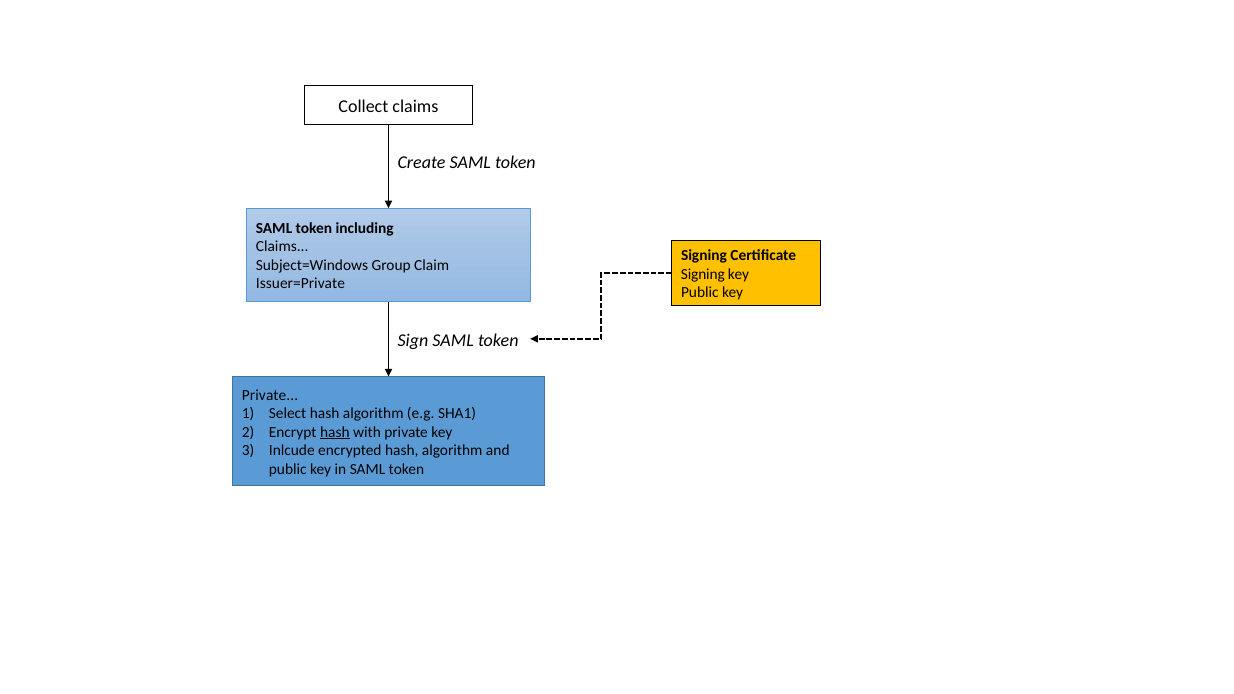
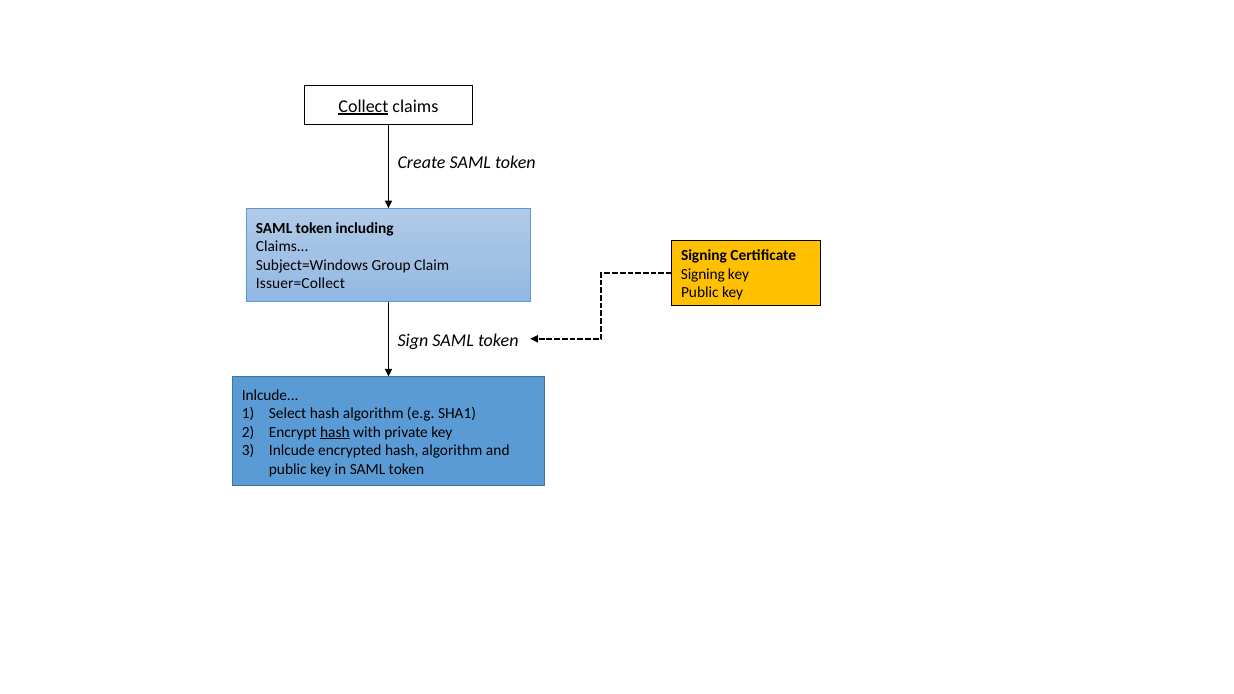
Collect underline: none -> present (363, 106)
Issuer=Private: Issuer=Private -> Issuer=Collect (300, 284)
Private: Private -> Inlcude (270, 395)
